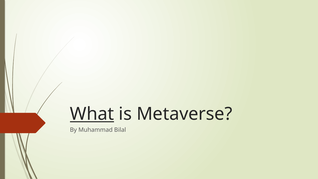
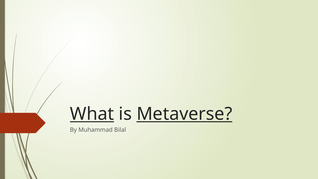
Metaverse underline: none -> present (184, 114)
